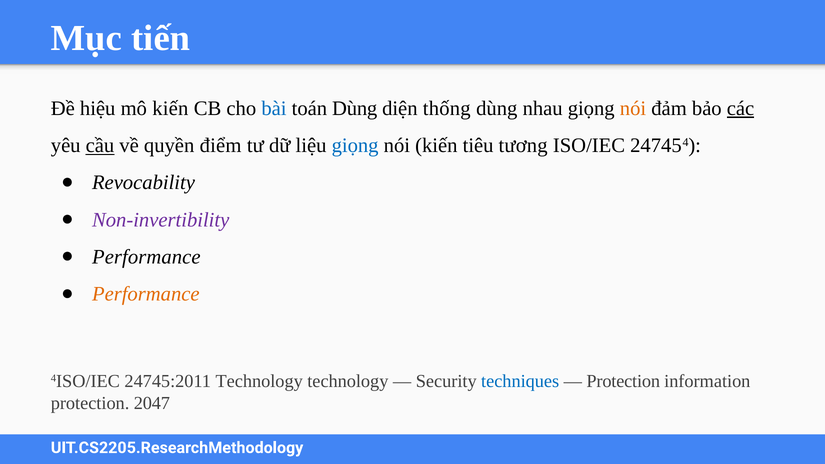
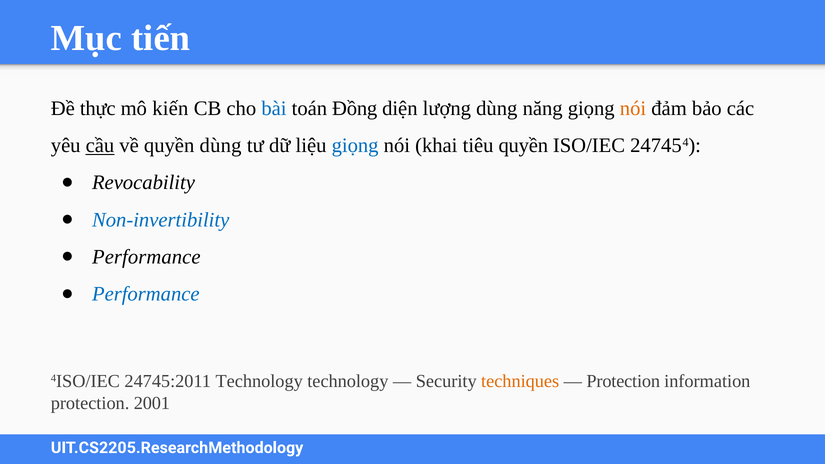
hiệu: hiệu -> thực (98, 108)
toán Dùng: Dùng -> Đồng (355, 108)
thống: thống -> lượng (447, 108)
nhau: nhau -> năng (543, 108)
các underline: present -> none (741, 108)
quyền điểm: điểm -> dùng (221, 146)
nói kiến: kiến -> khai (436, 146)
tiêu tương: tương -> quyền (523, 146)
Non-invertibility colour: purple -> blue (161, 220)
Performance colour: orange -> blue (146, 294)
techniques colour: blue -> orange (520, 381)
2047: 2047 -> 2001 (152, 403)
